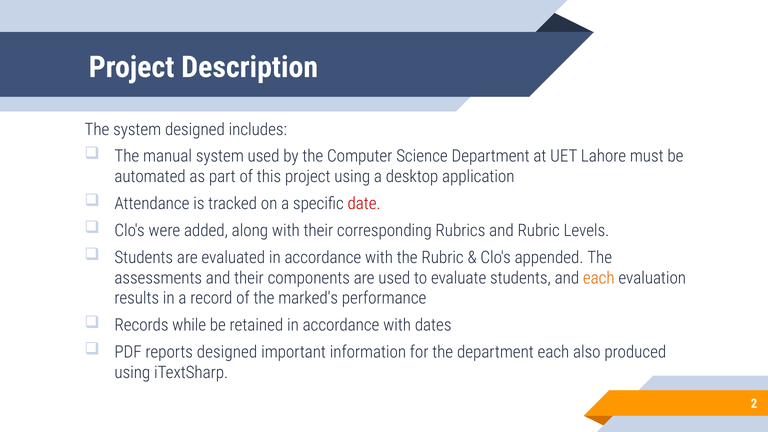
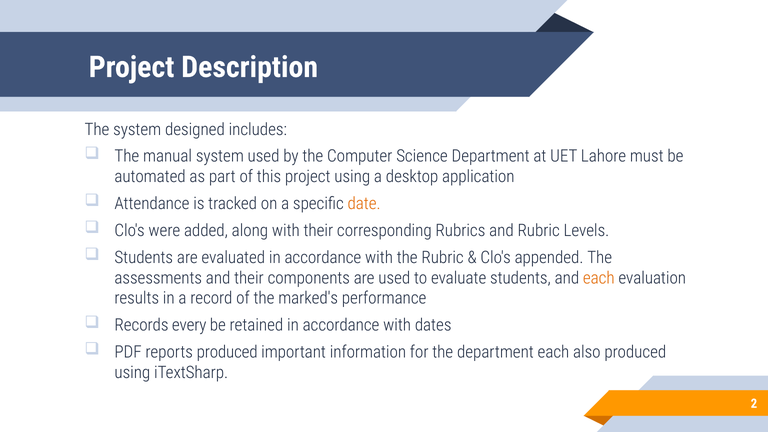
date colour: red -> orange (364, 204)
while: while -> every (189, 325)
reports designed: designed -> produced (227, 352)
